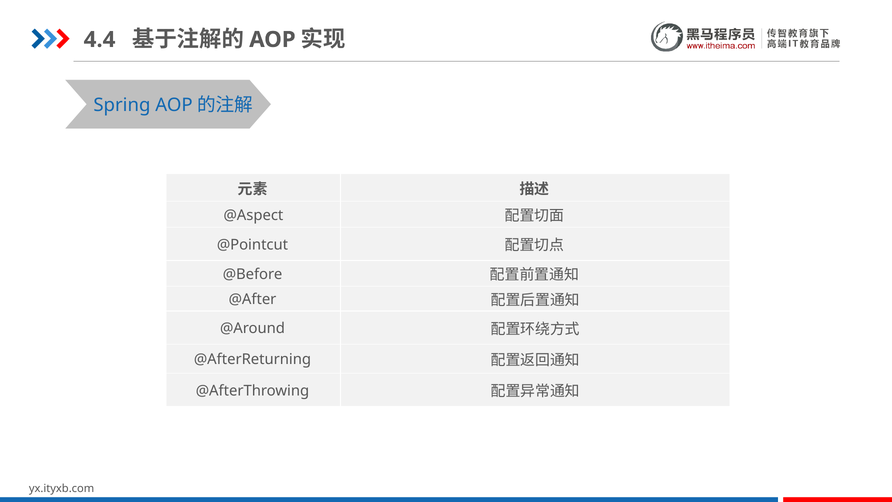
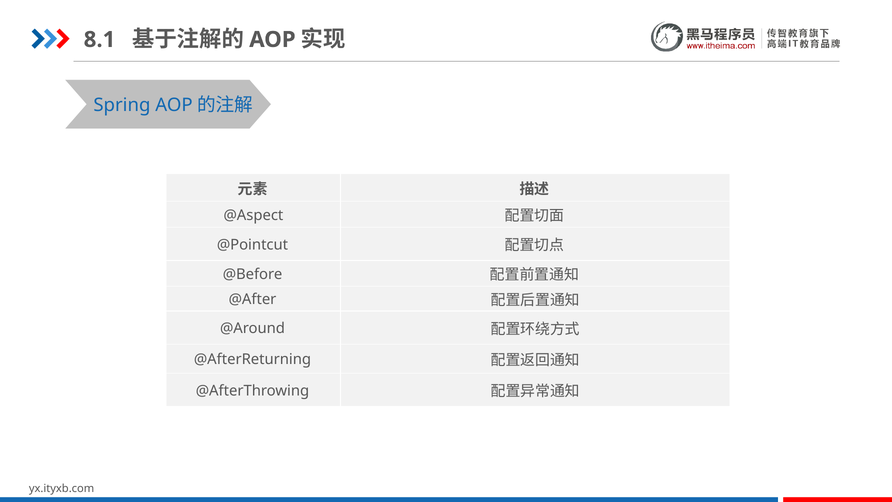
4.4: 4.4 -> 8.1 (100, 40)
